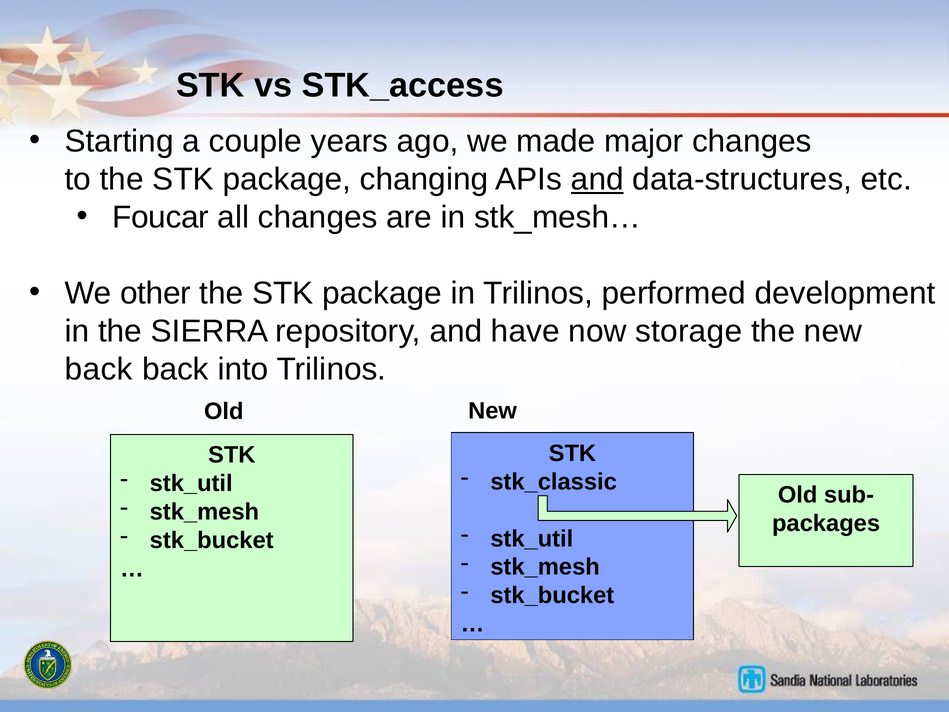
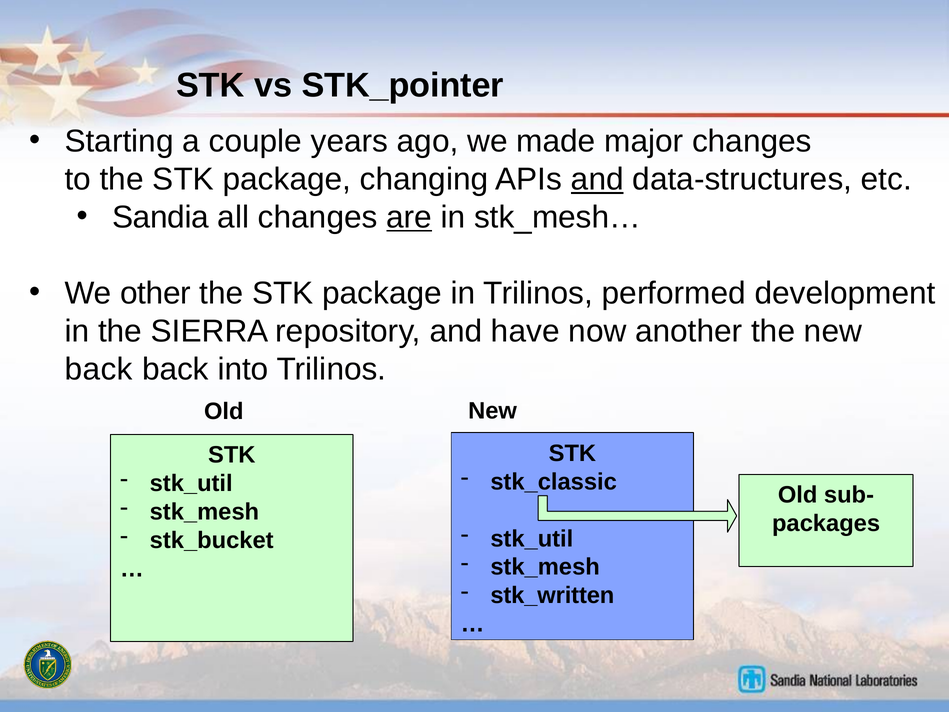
STK_access: STK_access -> STK_pointer (403, 85)
Foucar: Foucar -> Sandia (161, 217)
are underline: none -> present (409, 217)
storage: storage -> another (689, 331)
stk_bucket: stk_bucket -> stk_written (552, 595)
